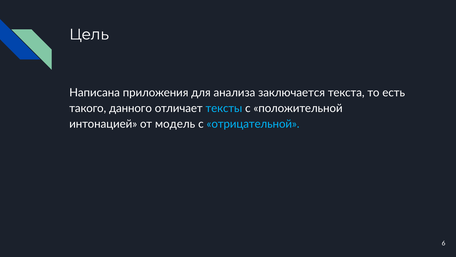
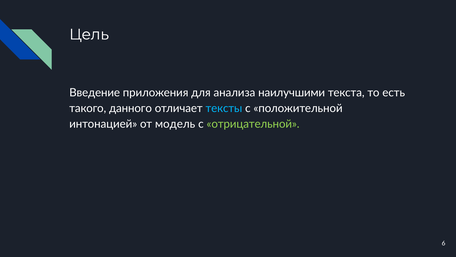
Написана: Написана -> Введение (95, 92)
заключается: заключается -> наилучшими (292, 92)
отрицательной colour: light blue -> light green (253, 124)
